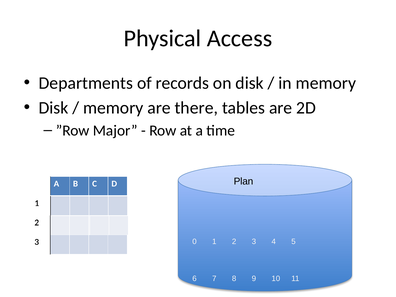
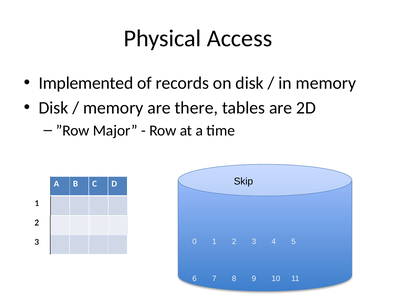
Departments: Departments -> Implemented (86, 83)
Plan: Plan -> Skip (243, 181)
